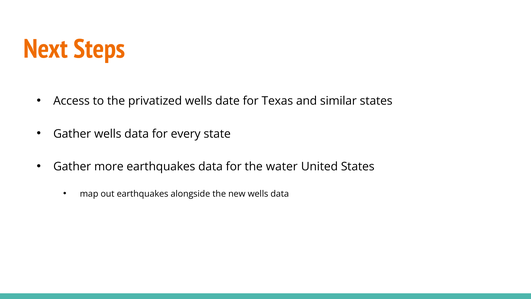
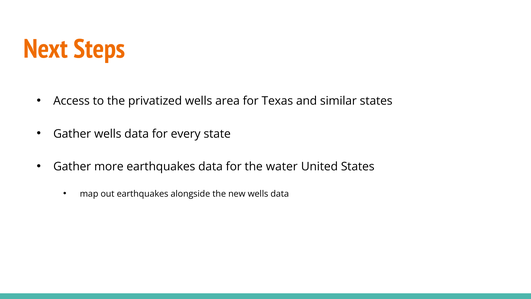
date: date -> area (228, 101)
